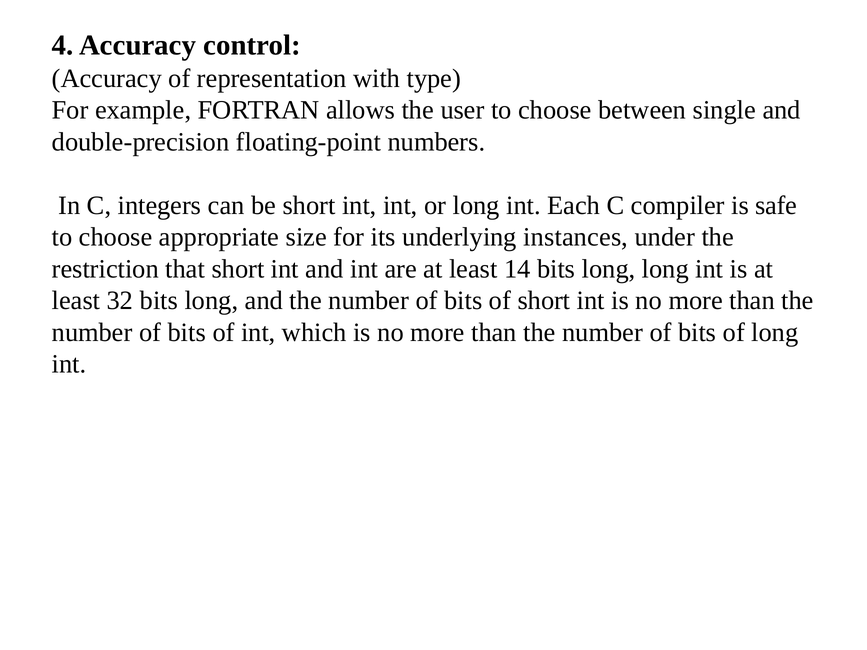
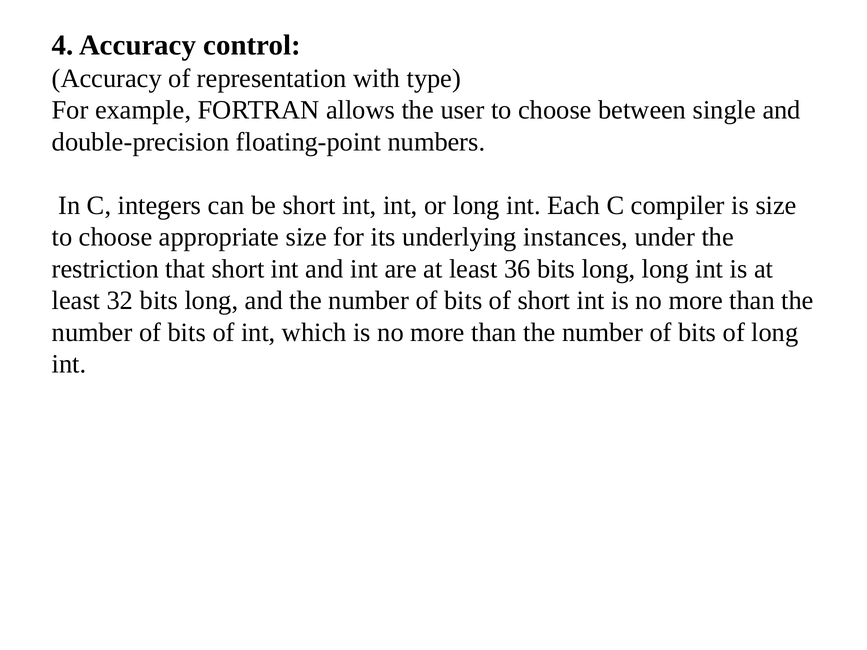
is safe: safe -> size (776, 205)
14: 14 -> 36 (517, 269)
